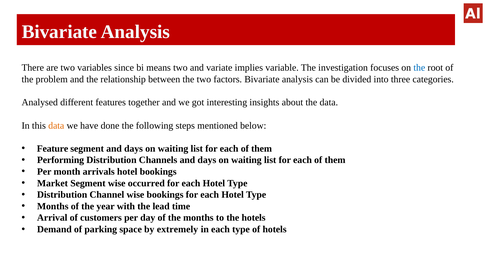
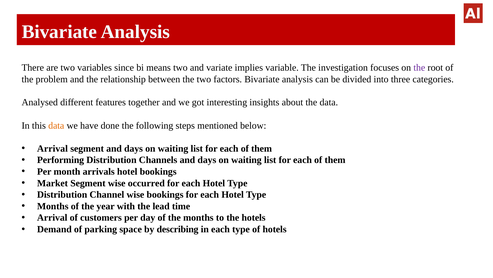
the colour: blue -> purple (419, 68)
Feature: Feature -> Arrival (52, 148)
extremely: extremely -> describing (178, 229)
